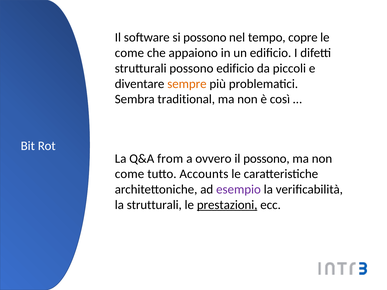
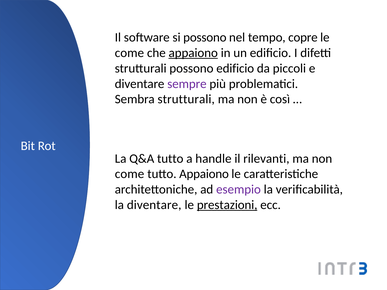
appaiono underline: none -> present (193, 53)
sempre colour: orange -> purple (187, 84)
Sembra traditional: traditional -> strutturali (186, 99)
Q&A from: from -> tutto (170, 159)
ovvero: ovvero -> handle (213, 159)
il possono: possono -> rilevanti (266, 159)
tutto Accounts: Accounts -> Appaiono (204, 174)
la strutturali: strutturali -> diventare (154, 205)
